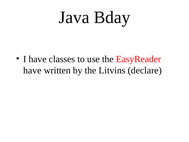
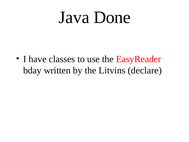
Bday: Bday -> Done (112, 17)
have: have -> bday (32, 70)
